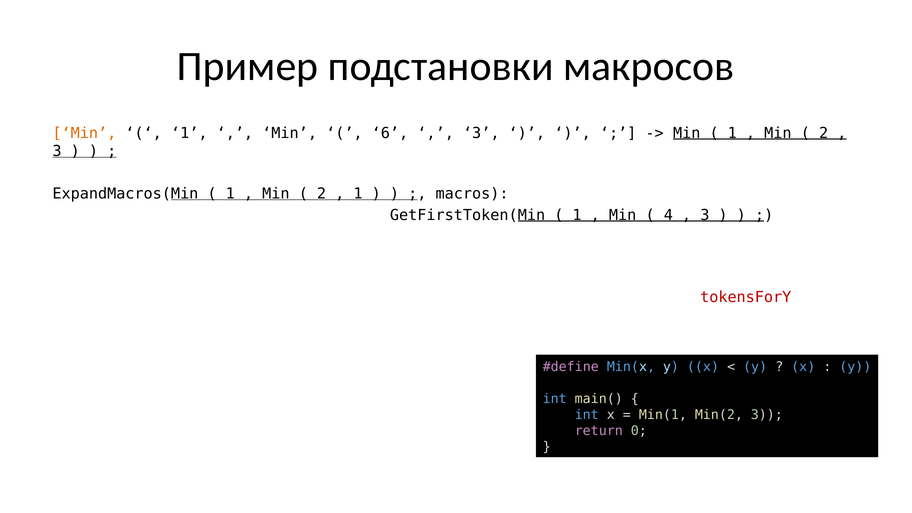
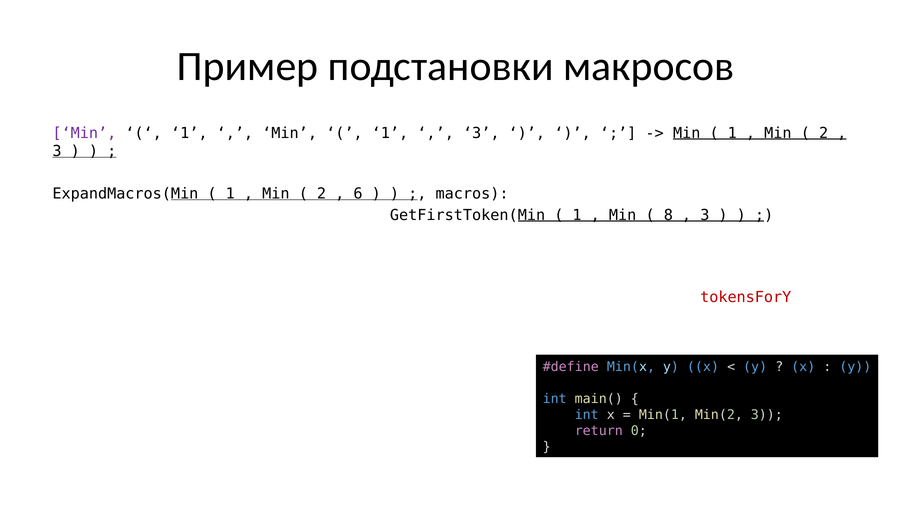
Min colour: orange -> purple (84, 133)
6: 6 -> 1 (390, 133)
1: 1 -> 6 (358, 194)
4: 4 -> 8 (668, 215)
